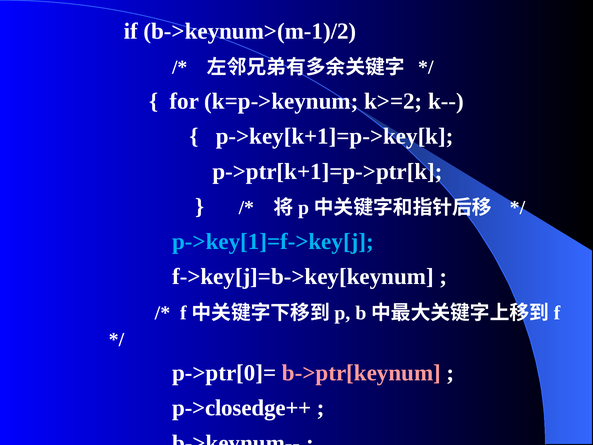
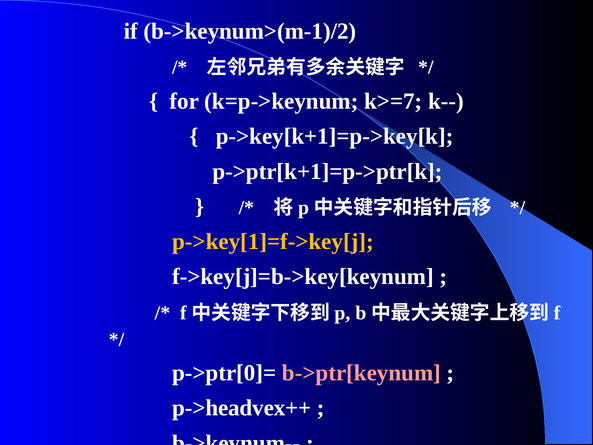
k>=2: k>=2 -> k>=7 (393, 101)
p->key[1]=f->key[j colour: light blue -> yellow (273, 241)
p->closedge++: p->closedge++ -> p->headvex++ (242, 408)
